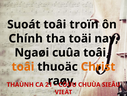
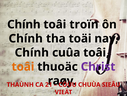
Suoát: Suoát -> Chính (24, 24)
Ngaøi: Ngaøi -> Chính (32, 52)
Christ colour: orange -> purple (98, 66)
